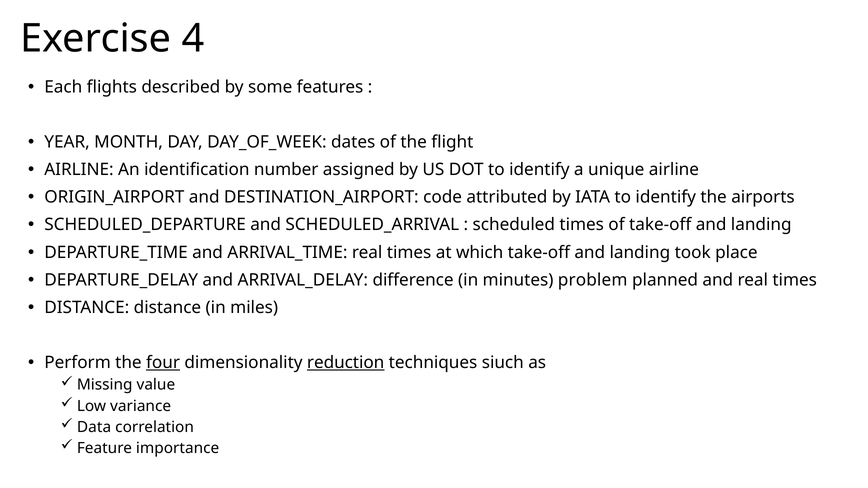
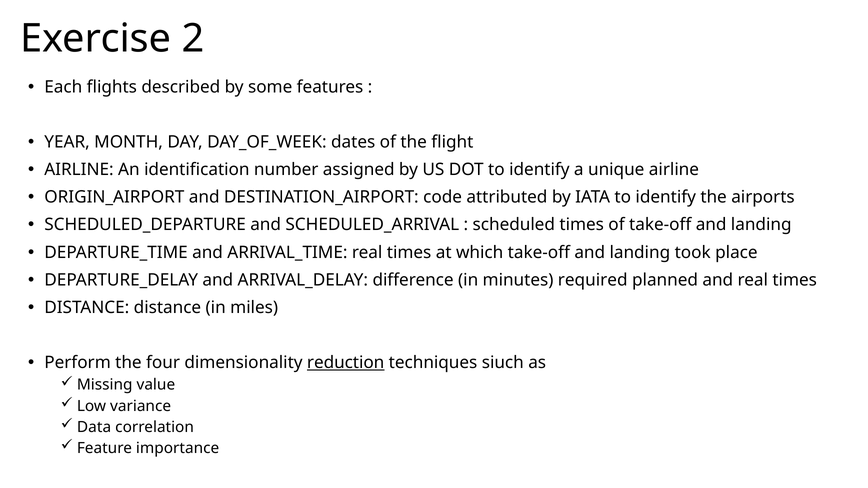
4: 4 -> 2 (193, 39)
problem: problem -> required (593, 280)
four underline: present -> none (163, 363)
